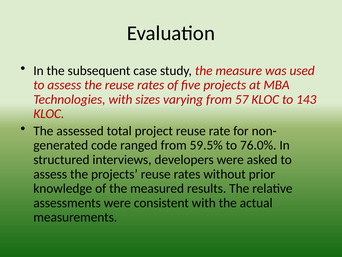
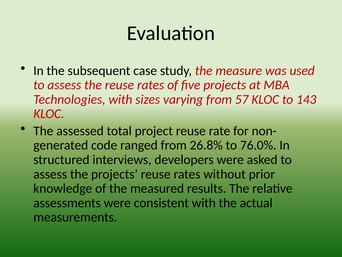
59.5%: 59.5% -> 26.8% (206, 145)
